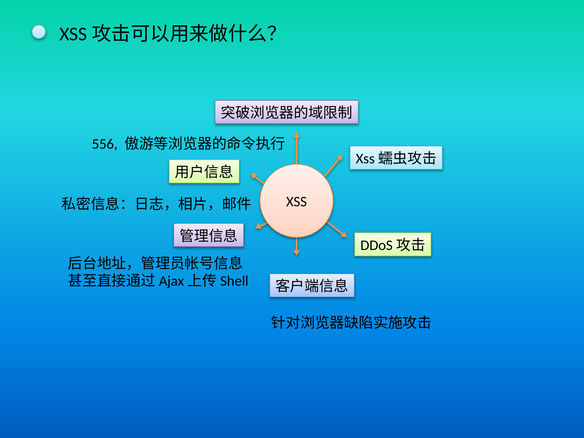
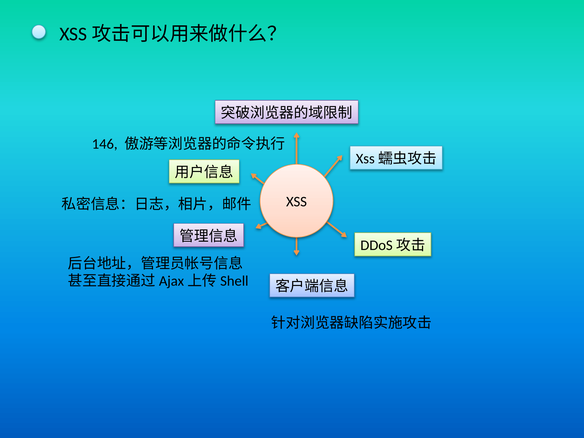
556: 556 -> 146 (105, 144)
